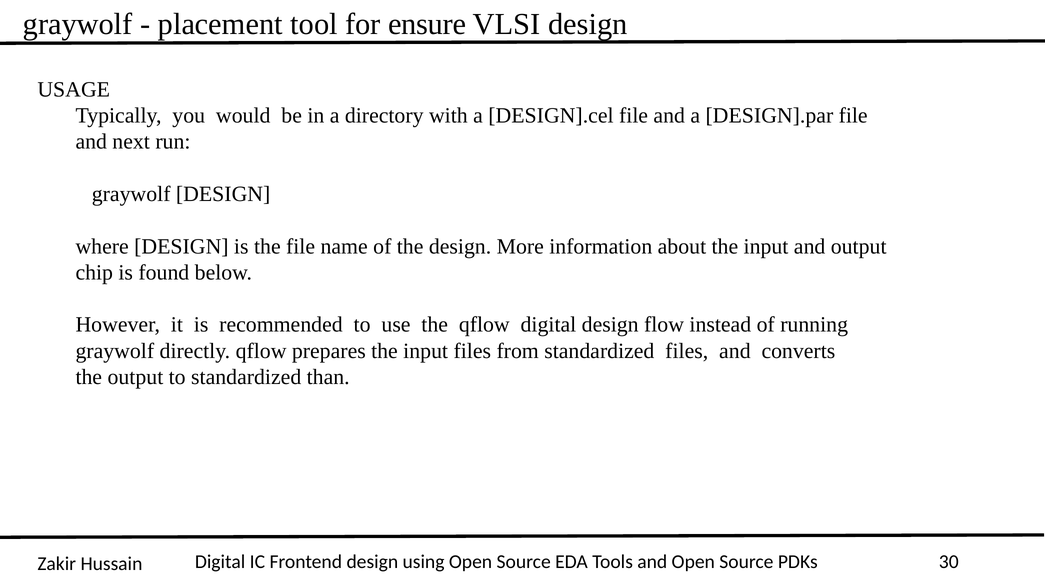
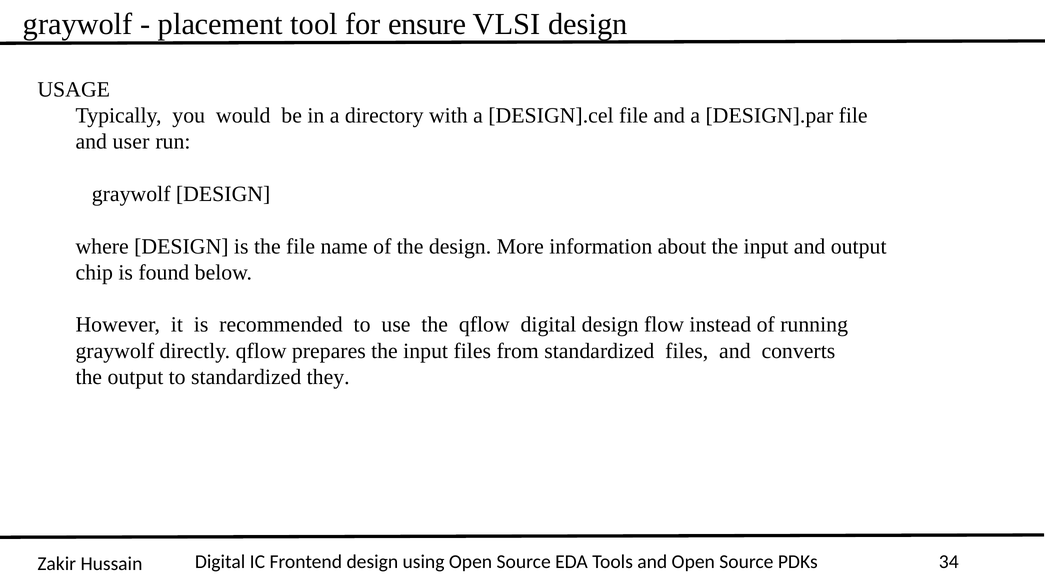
next: next -> user (131, 142)
than: than -> they (328, 377)
30: 30 -> 34 (949, 562)
